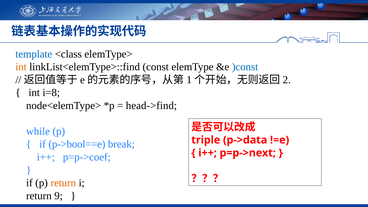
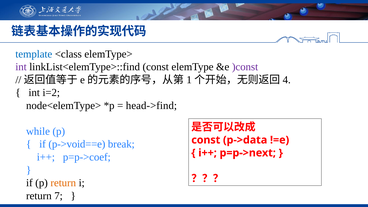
int colour: orange -> purple (21, 67)
)const colour: blue -> purple (245, 67)
2: 2 -> 4 (287, 80)
i=8: i=8 -> i=2 (51, 93)
triple: triple -> const (206, 140)
p->bool==e: p->bool==e -> p->void==e (77, 144)
9: 9 -> 7 (58, 196)
